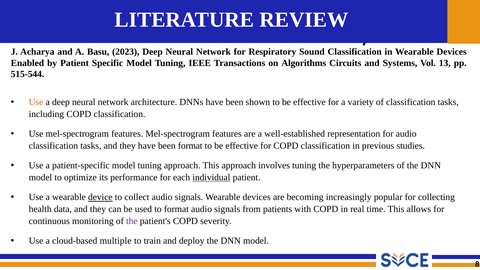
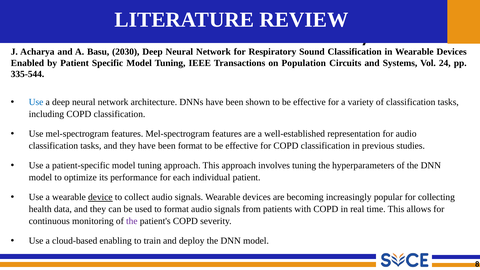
2023: 2023 -> 2030 (126, 52)
Algorithms: Algorithms -> Population (304, 63)
13: 13 -> 24 (445, 63)
515-544: 515-544 -> 335-544 (28, 74)
Use colour: orange -> blue (36, 102)
individual underline: present -> none (211, 178)
multiple: multiple -> enabling (116, 241)
